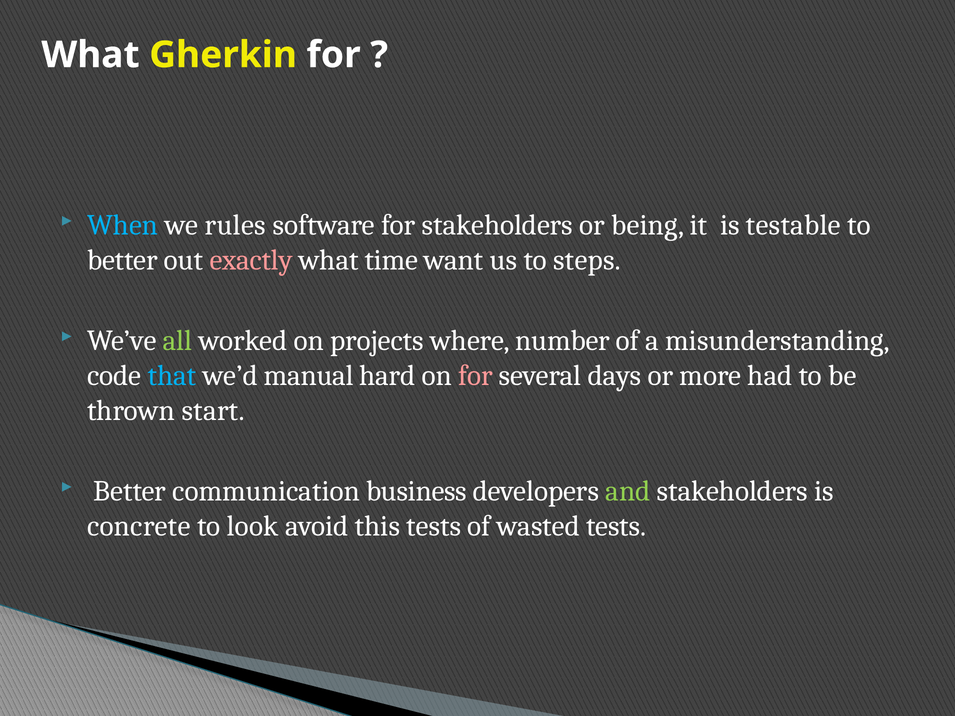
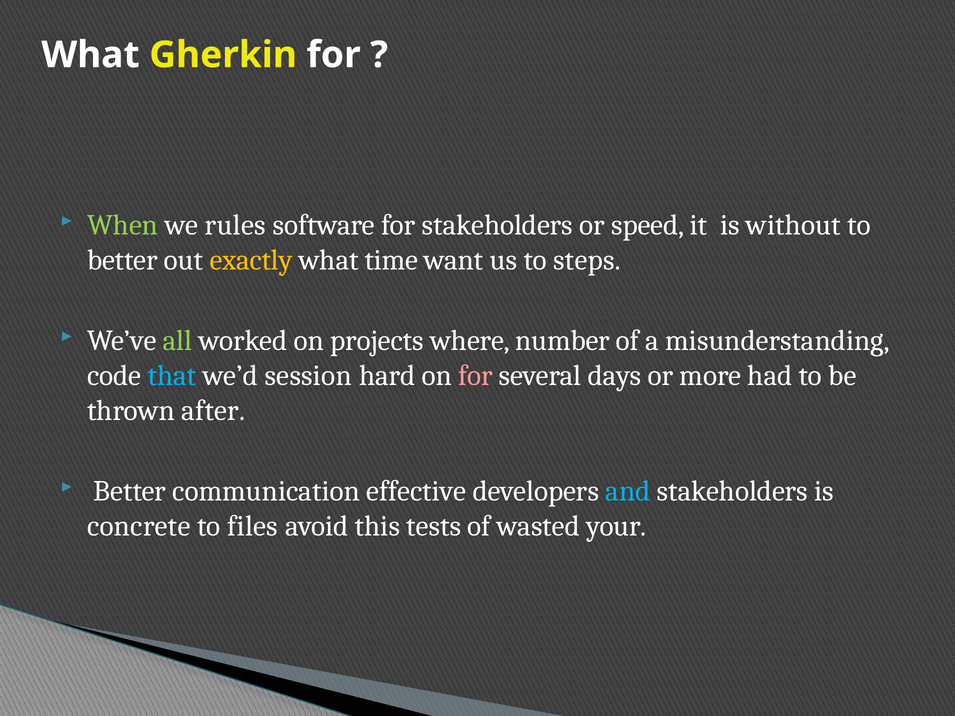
When colour: light blue -> light green (123, 225)
being: being -> speed (648, 225)
testable: testable -> without (793, 225)
exactly colour: pink -> yellow (251, 260)
manual: manual -> session (308, 376)
start: start -> after (213, 411)
business: business -> effective (416, 491)
and colour: light green -> light blue (628, 491)
look: look -> files (253, 526)
wasted tests: tests -> your (616, 526)
